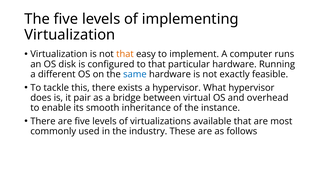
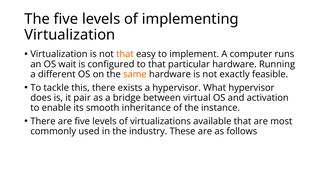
disk: disk -> wait (67, 64)
same colour: blue -> orange (135, 74)
overhead: overhead -> activation (268, 98)
